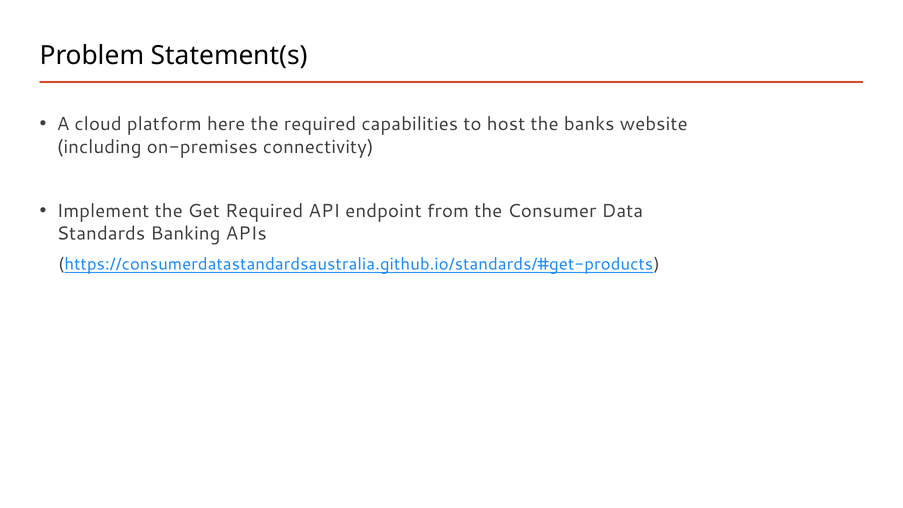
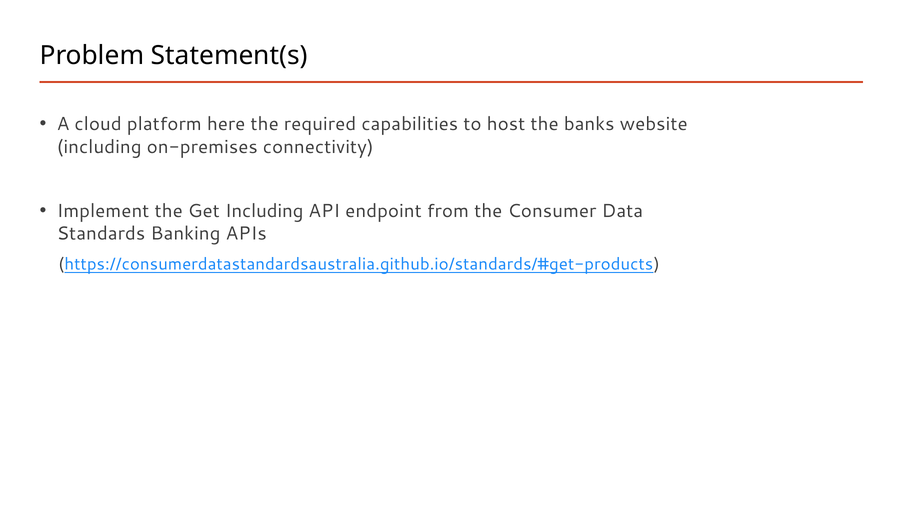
Get Required: Required -> Including (264, 211)
